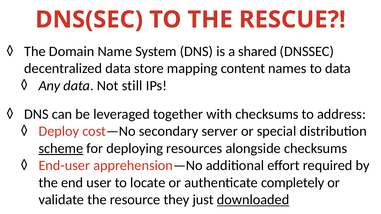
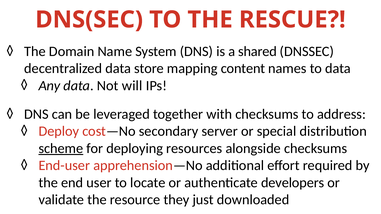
still: still -> will (132, 86)
completely: completely -> developers (293, 183)
downloaded underline: present -> none (253, 200)
